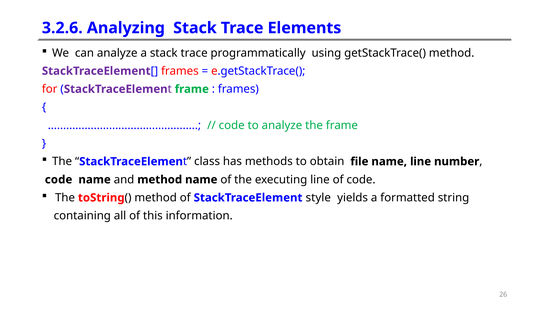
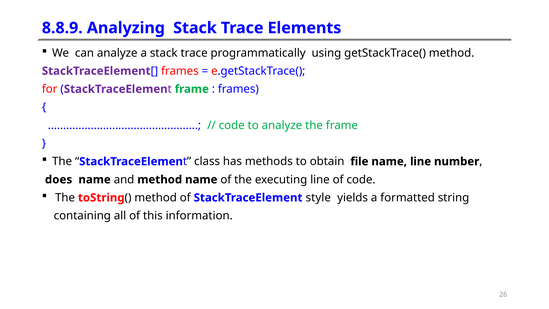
3.2.6: 3.2.6 -> 8.8.9 (62, 28)
code: code -> does (59, 179)
